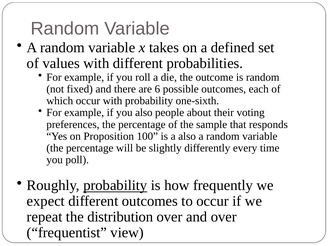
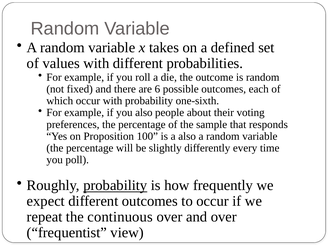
distribution: distribution -> continuous (120, 217)
